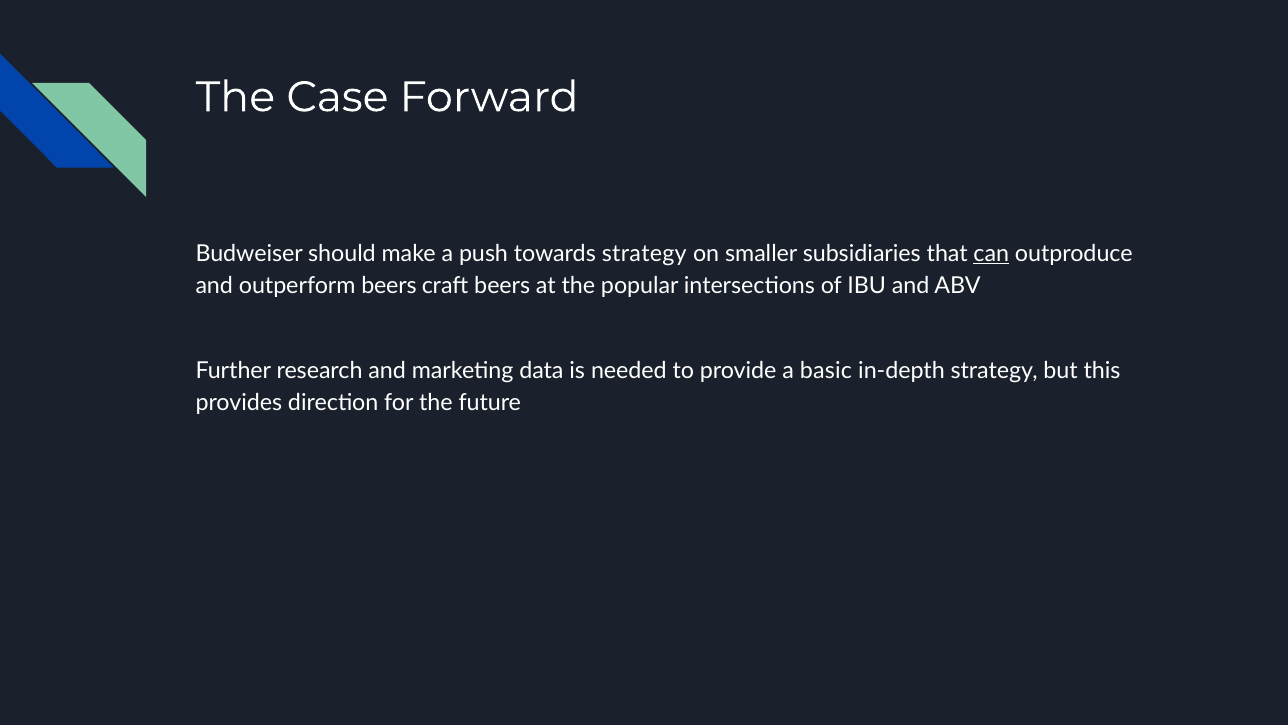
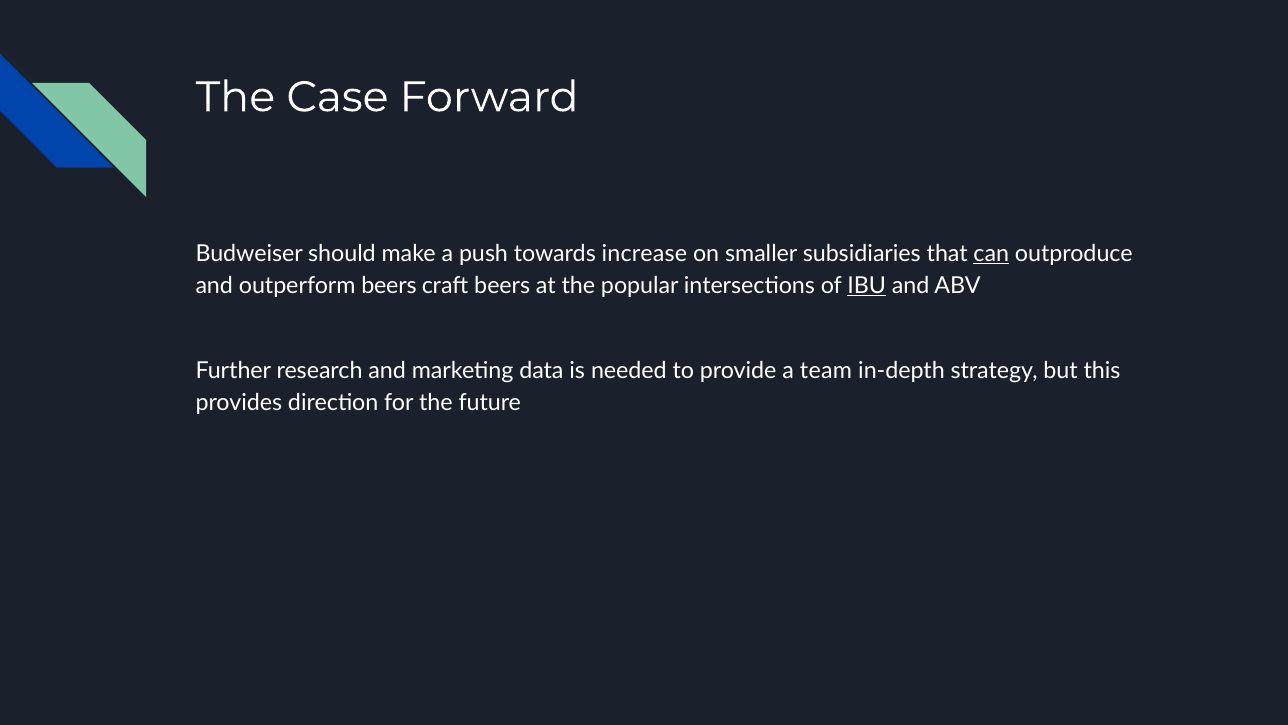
towards strategy: strategy -> increase (644, 253)
IBU underline: none -> present (867, 285)
basic: basic -> team (826, 371)
